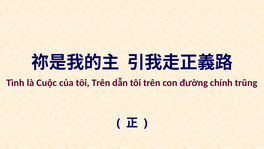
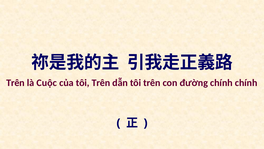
Tình: Tình -> Trên (15, 82)
chính trũng: trũng -> chính (246, 82)
